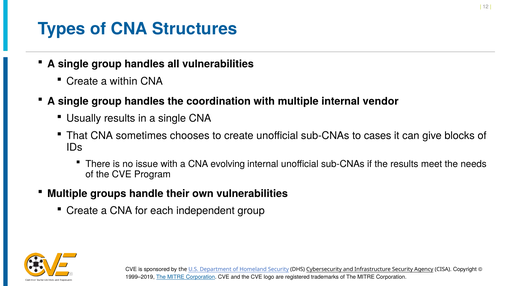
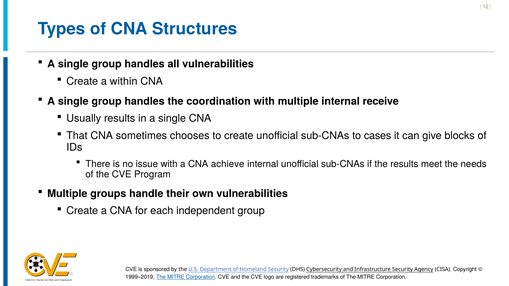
vendor: vendor -> receive (381, 101)
evolving: evolving -> achieve (228, 164)
